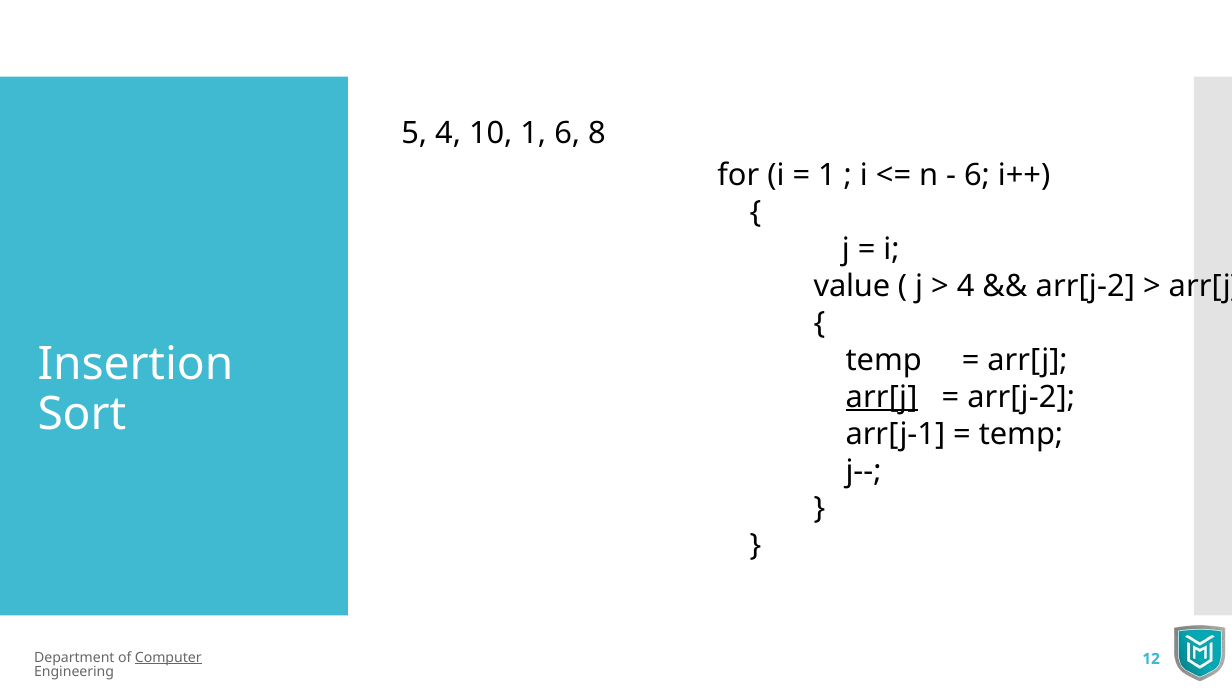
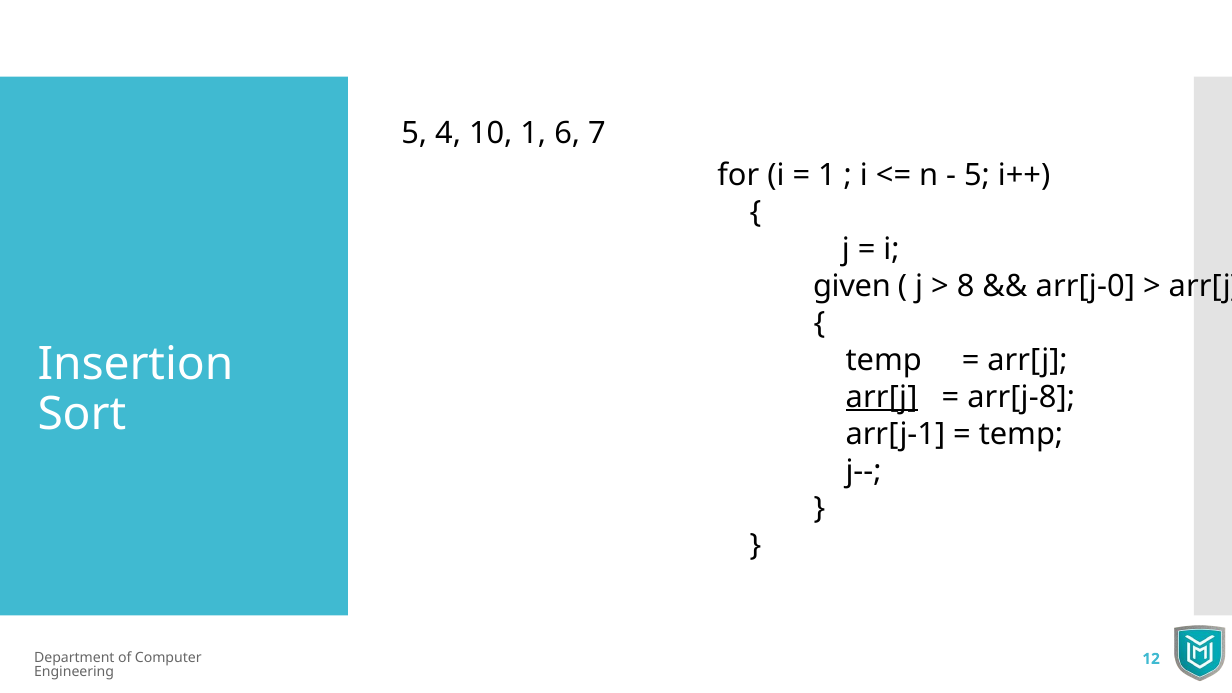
8: 8 -> 7 (597, 133)
6: 6 -> 5 (977, 175)
value: value -> given (852, 286)
4: 4 -> 8 (966, 286)
arr[j-2: arr[j-2 -> arr[j-0 (1085, 286)
arr[j-2: arr[j-2 -> arr[j-8 (1021, 397)
Computer underline: present -> none (168, 658)
